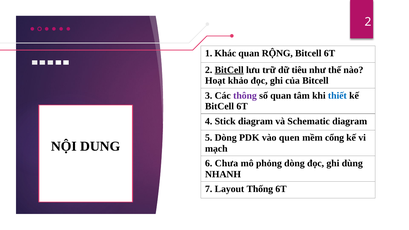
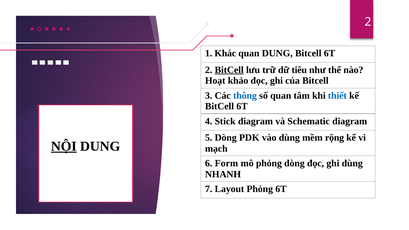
quan RỘNG: RỘNG -> DUNG (277, 53)
thông colour: purple -> blue (245, 96)
vào quen: quen -> dùng (289, 138)
cổng: cổng -> rộng (335, 138)
NỘI underline: none -> present (64, 146)
Chưa: Chưa -> Form (226, 163)
Layout Thống: Thống -> Phỏng (260, 189)
